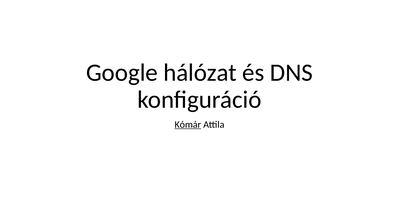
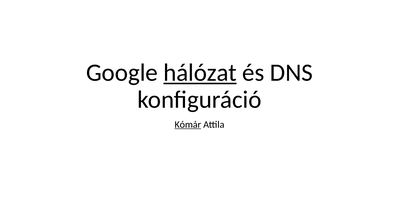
hálózat underline: none -> present (200, 73)
